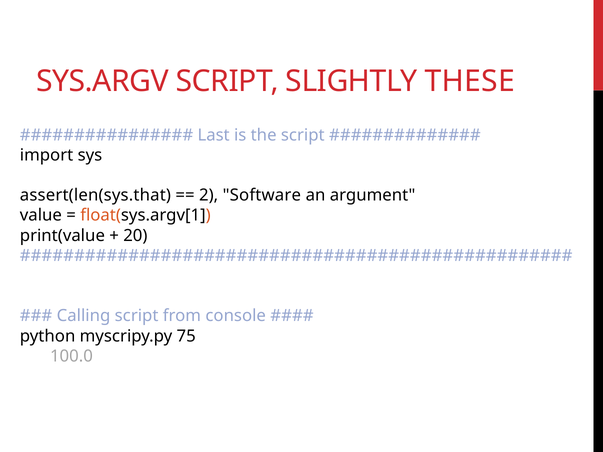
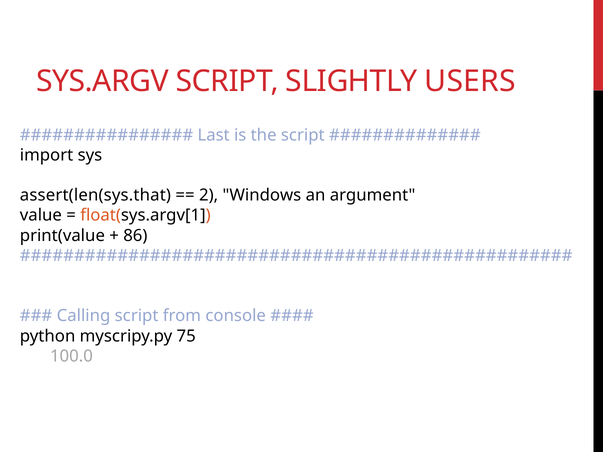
THESE: THESE -> USERS (470, 81)
Software: Software -> Windows (262, 195)
20: 20 -> 86 (135, 236)
